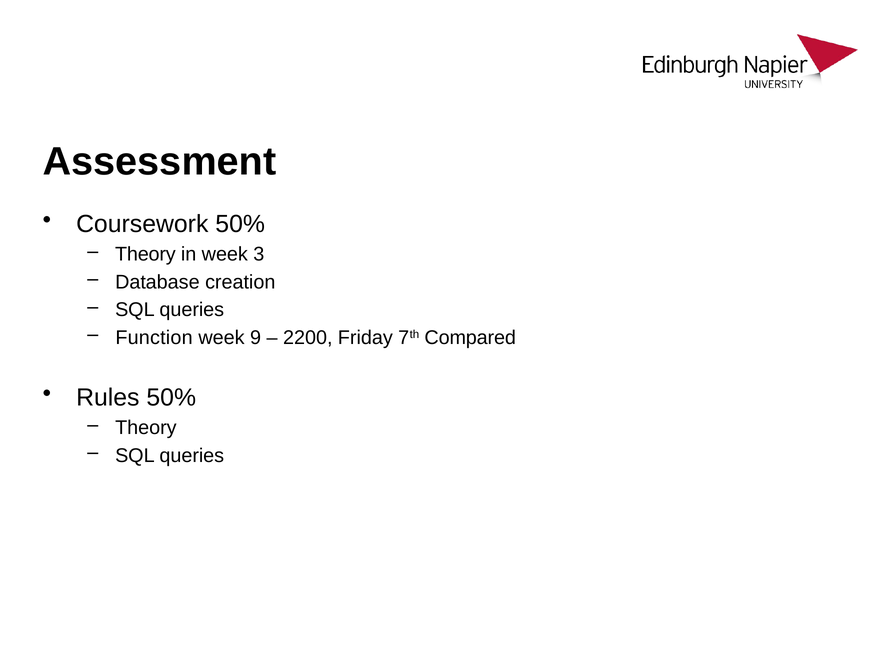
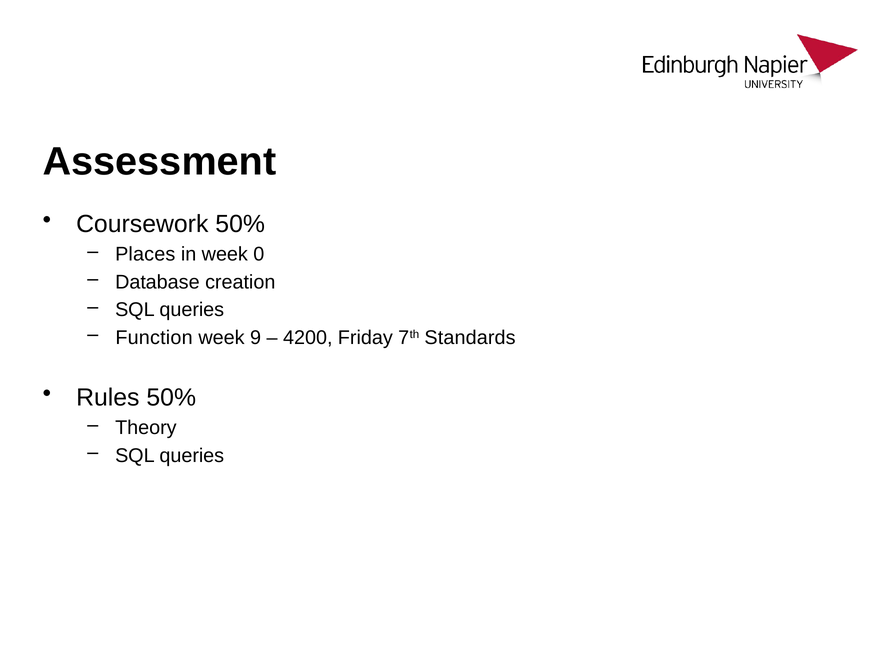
Theory: Theory -> Places (145, 254)
3: 3 -> 0 (259, 254)
2200: 2200 -> 4200 (308, 338)
Compared: Compared -> Standards (470, 338)
